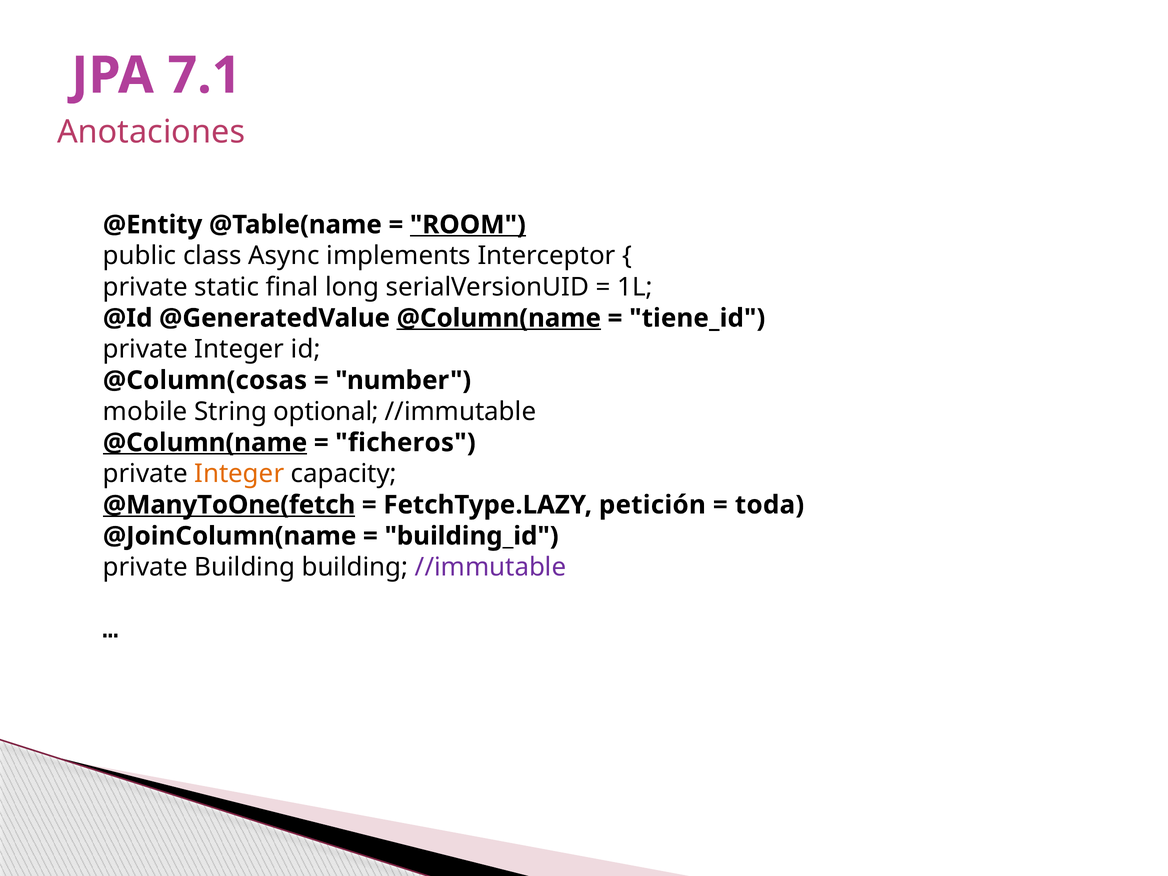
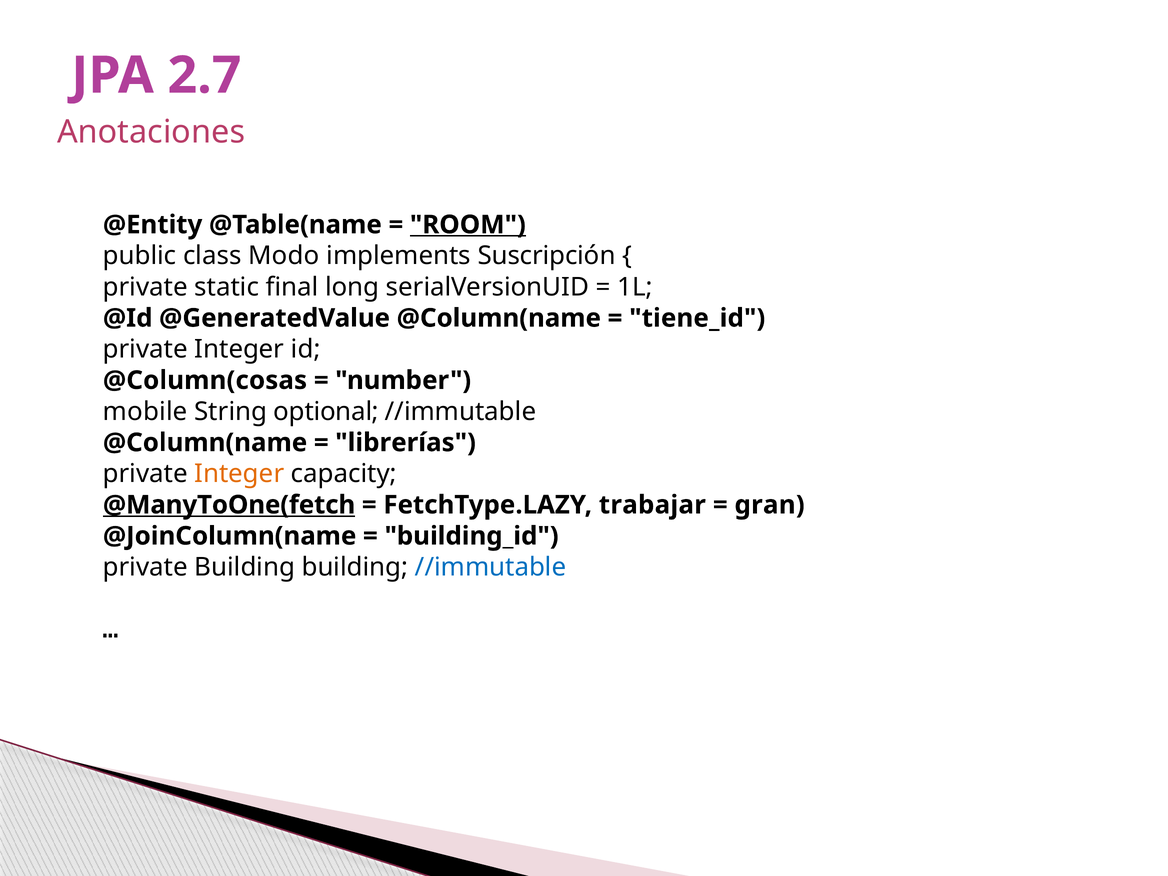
7.1: 7.1 -> 2.7 (204, 76)
Async: Async -> Modo (284, 256)
Interceptor: Interceptor -> Suscripción (547, 256)
@Column(name underline: present -> none (499, 318)
@Column(name underline: present -> none (205, 443)
ficheros: ficheros -> librerías (406, 443)
petición: petición -> trabajar (652, 505)
toda: toda -> gran (770, 505)
//immutable colour: purple -> blue (491, 567)
